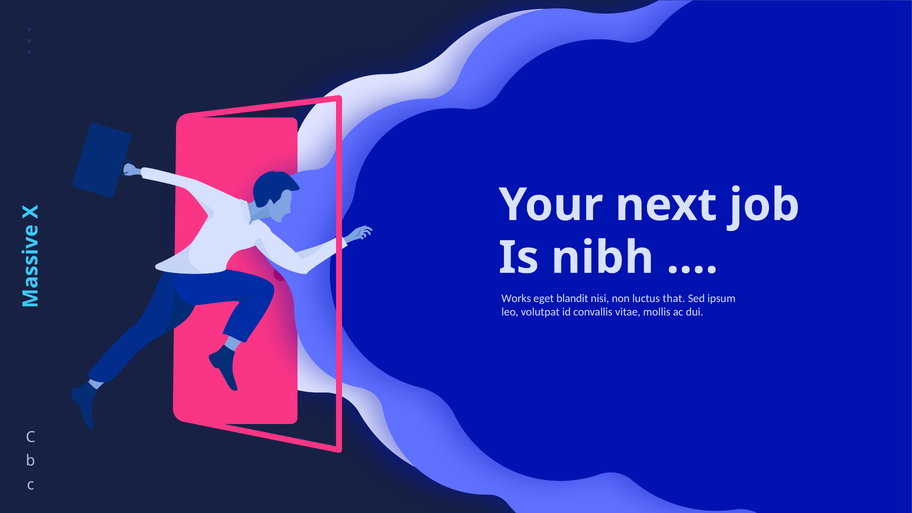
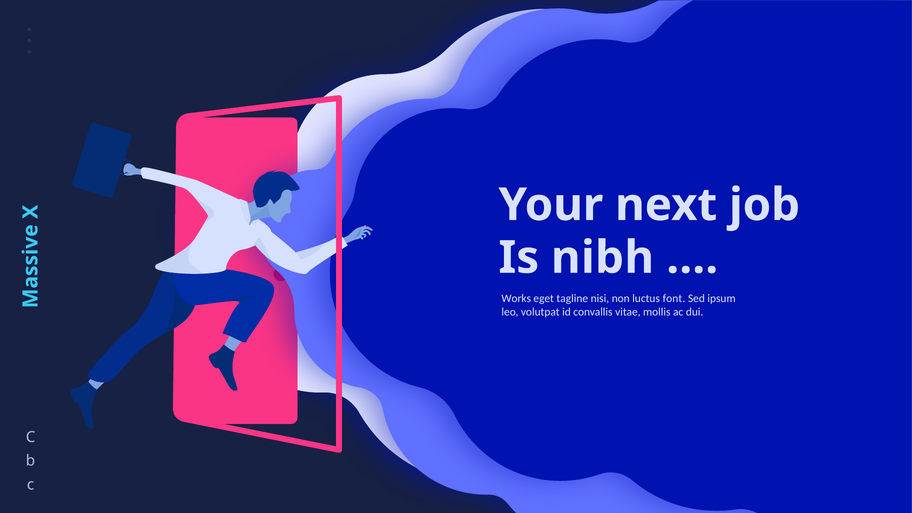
blandit: blandit -> tagline (572, 298)
that: that -> font (674, 298)
